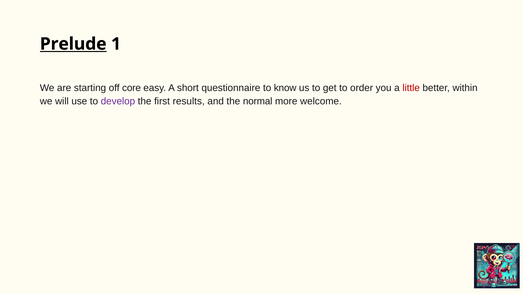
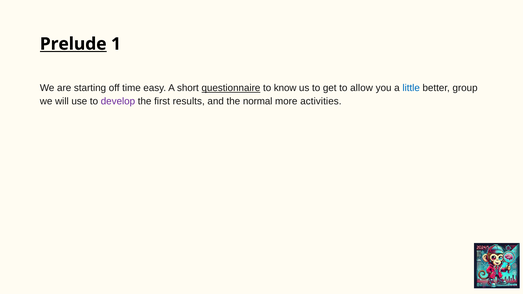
core: core -> time (131, 88)
questionnaire underline: none -> present (231, 88)
order: order -> allow (362, 88)
little colour: red -> blue (411, 88)
within: within -> group (465, 88)
welcome: welcome -> activities (321, 101)
